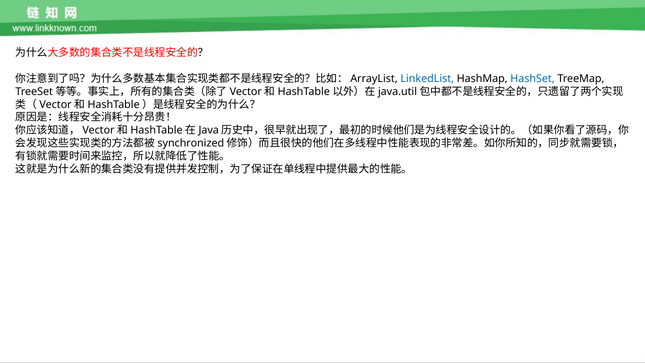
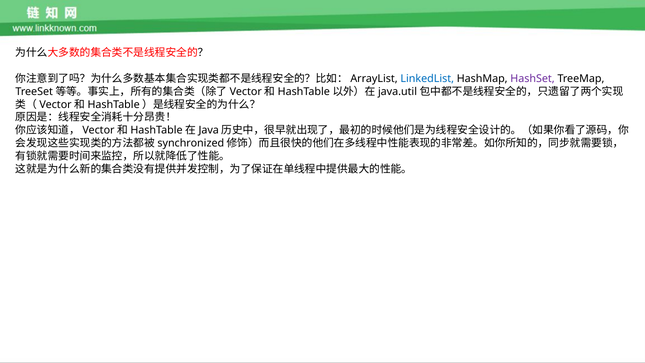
HashSet colour: blue -> purple (533, 79)
